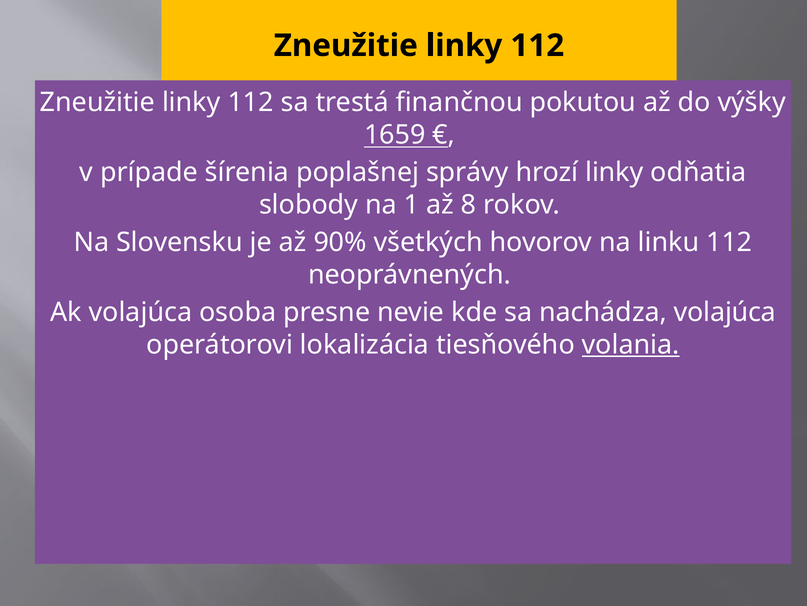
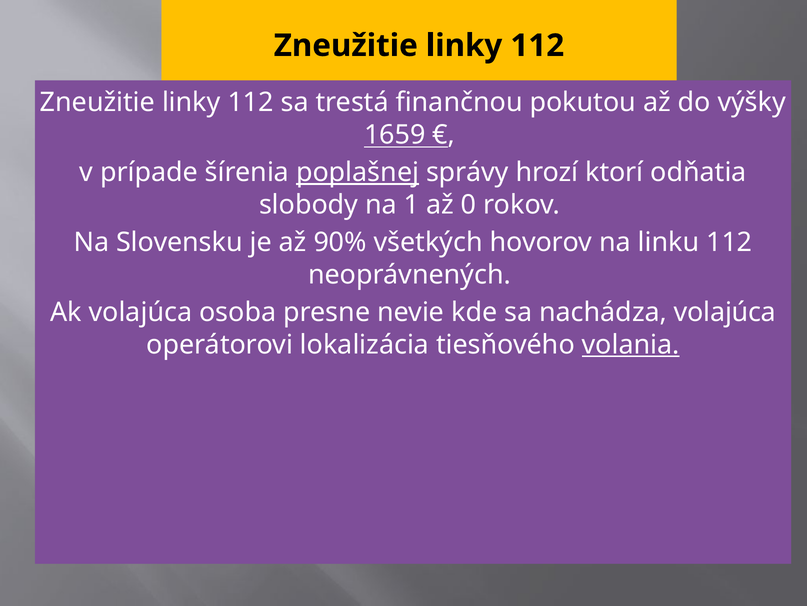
poplašnej underline: none -> present (358, 172)
hrozí linky: linky -> ktorí (614, 172)
8: 8 -> 0 (469, 204)
